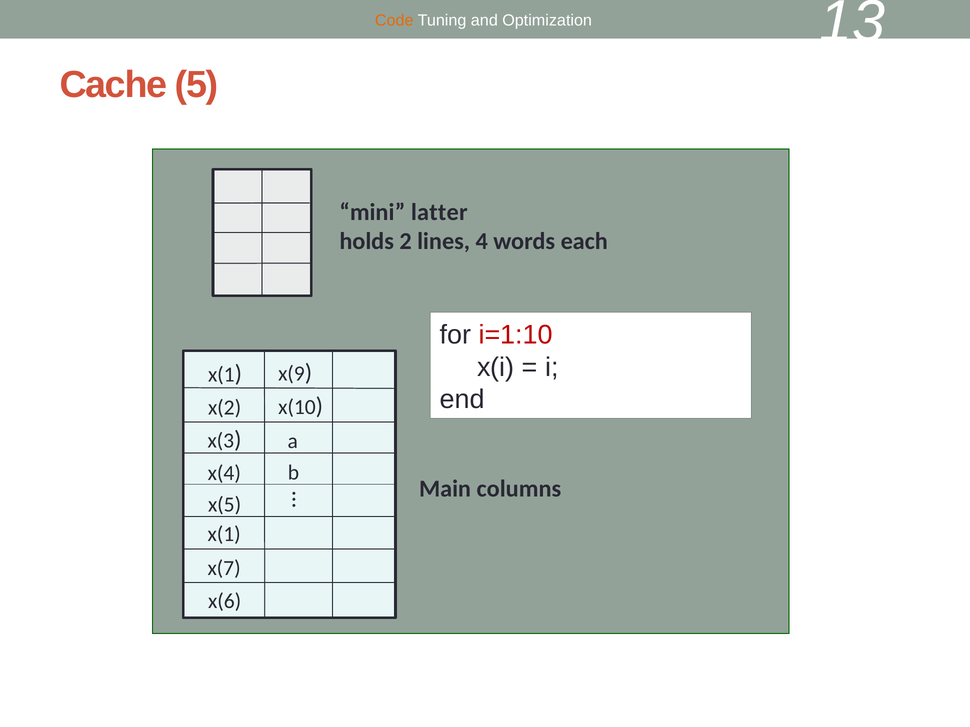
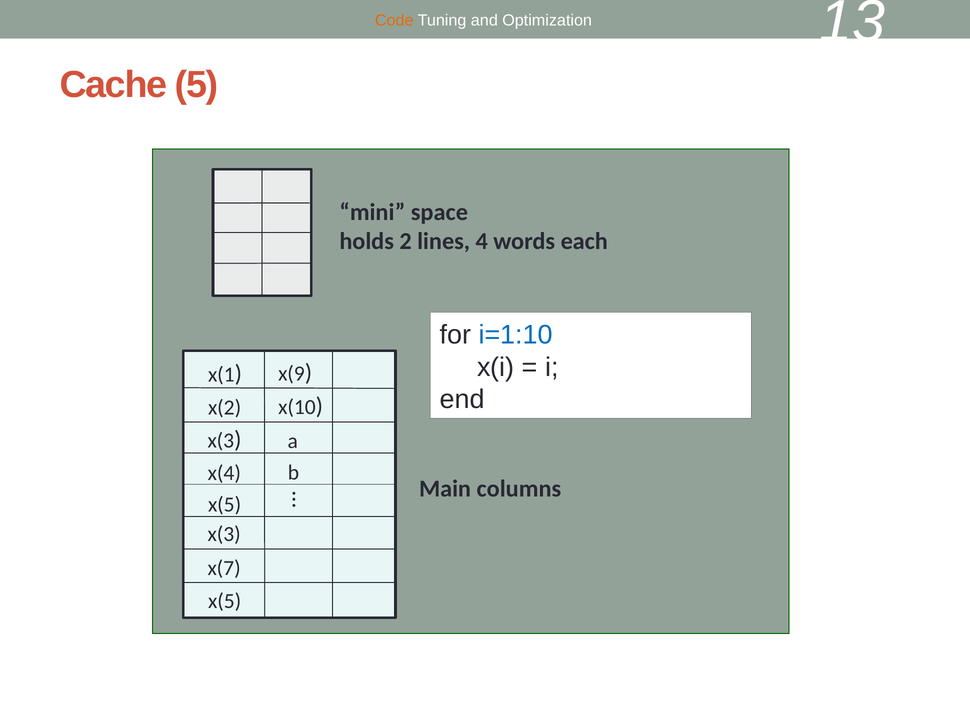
latter: latter -> space (439, 212)
i=1:10 colour: red -> blue (516, 335)
x(1: x(1 -> x(3 (224, 535)
x(6: x(6 -> x(5 (225, 601)
